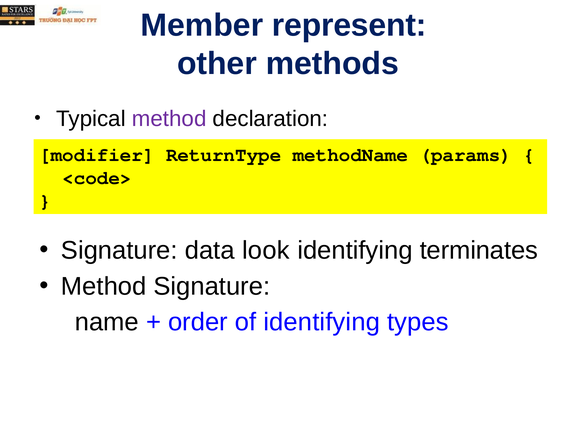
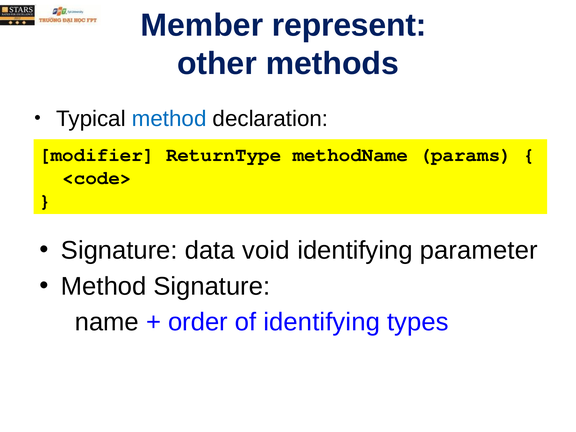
method colour: purple -> blue (169, 119)
look: look -> void (266, 250)
terminates: terminates -> parameter (479, 250)
